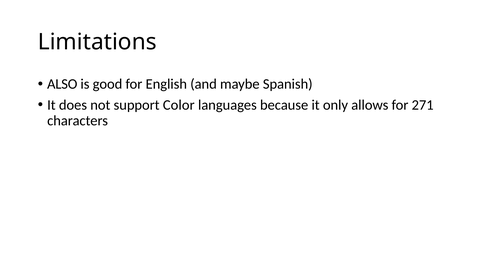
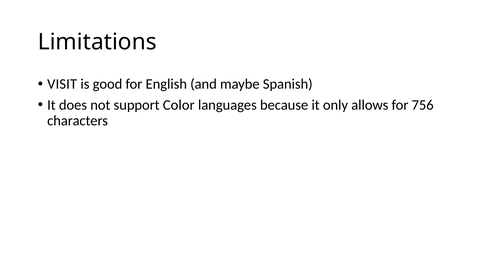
ALSO: ALSO -> VISIT (62, 84)
271: 271 -> 756 (423, 105)
